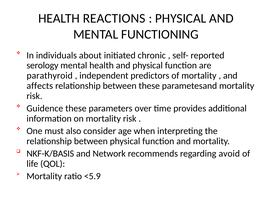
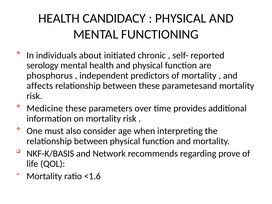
REACTIONS: REACTIONS -> CANDIDACY (114, 18)
parathyroid: parathyroid -> phosphorus (50, 76)
Guidence: Guidence -> Medicine (45, 108)
avoid: avoid -> prove (229, 154)
<5.9: <5.9 -> <1.6 (92, 176)
